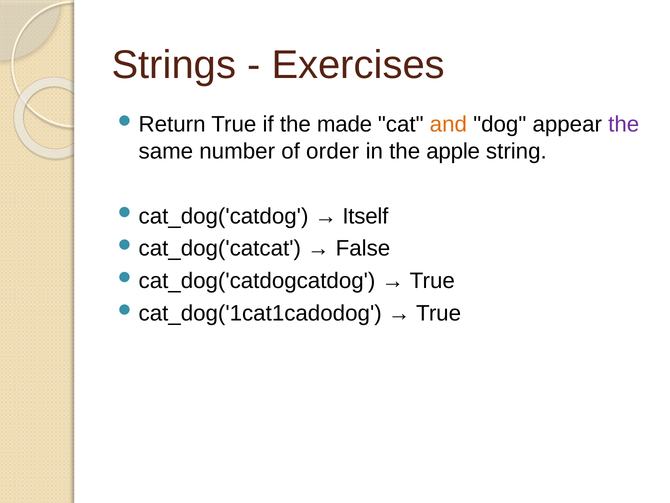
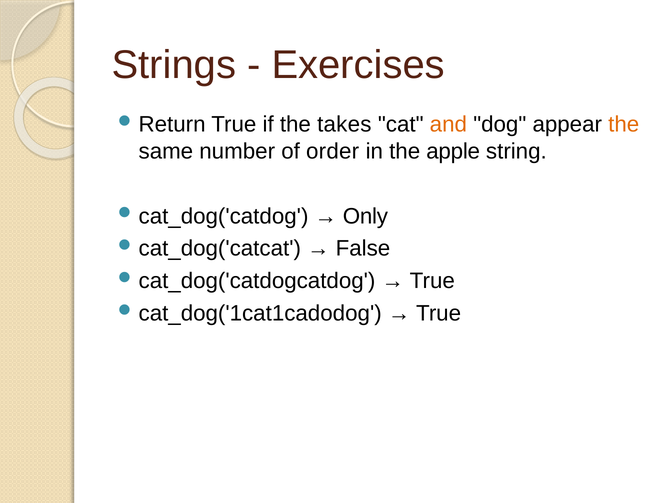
made: made -> takes (344, 124)
the colour: purple -> orange (624, 124)
Itself: Itself -> Only (365, 216)
